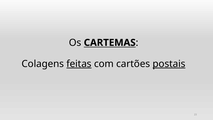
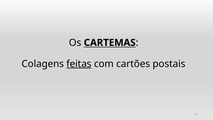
postais underline: present -> none (169, 64)
